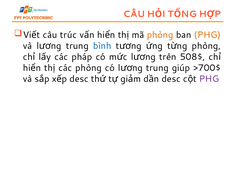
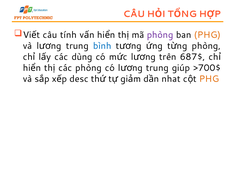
trúc: trúc -> tính (68, 35)
phòng colour: orange -> purple (160, 35)
pháp: pháp -> dùng (82, 57)
508$: 508$ -> 687$ (192, 57)
desc: desc -> nhat (171, 79)
PHG colour: purple -> orange (209, 79)
